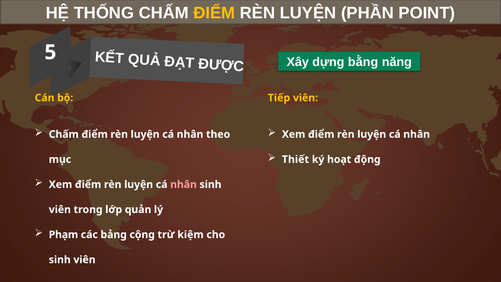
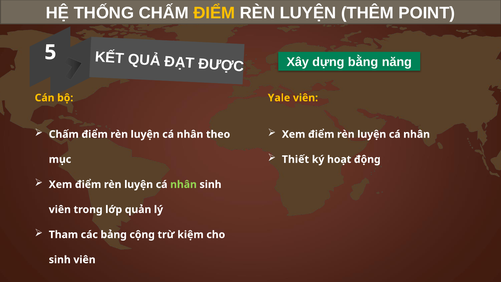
PHẦN: PHẦN -> THÊM (367, 13)
Tiếp: Tiếp -> Yale (279, 98)
nhân colour: pink -> light green (183, 184)
Phạm: Phạm -> Tham (63, 234)
